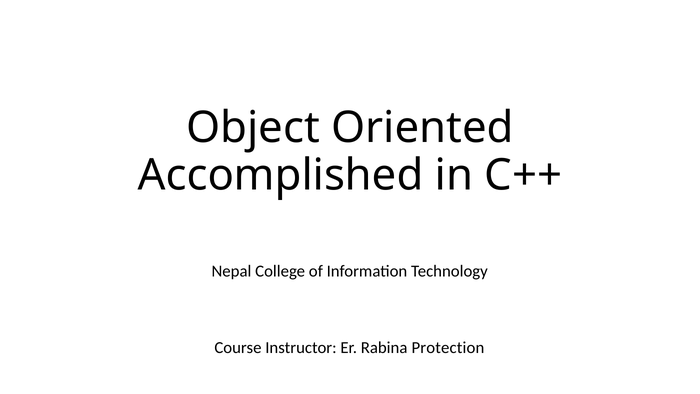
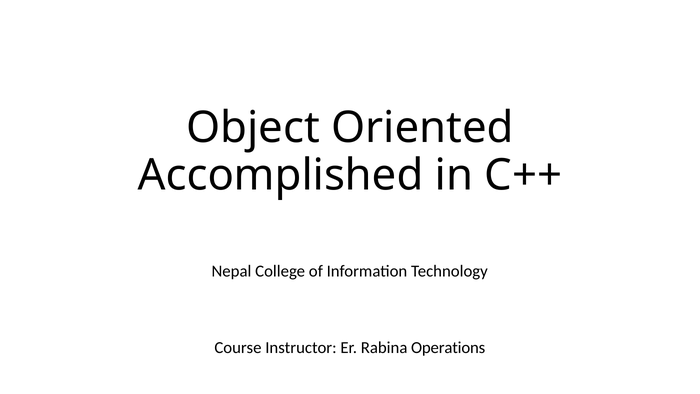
Protection: Protection -> Operations (448, 347)
